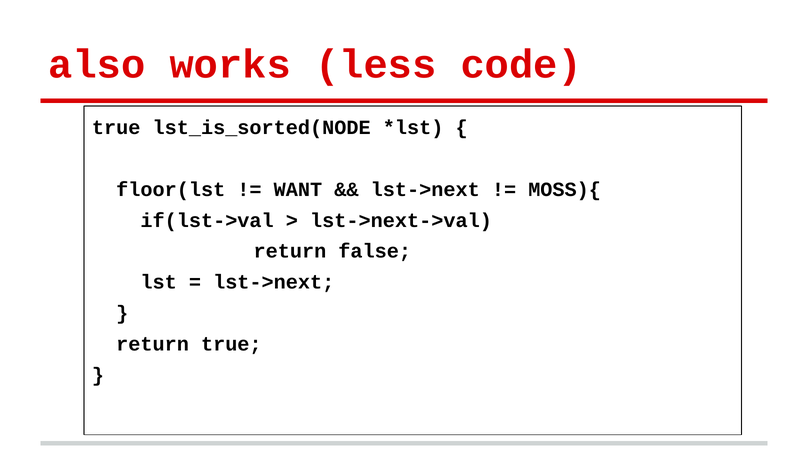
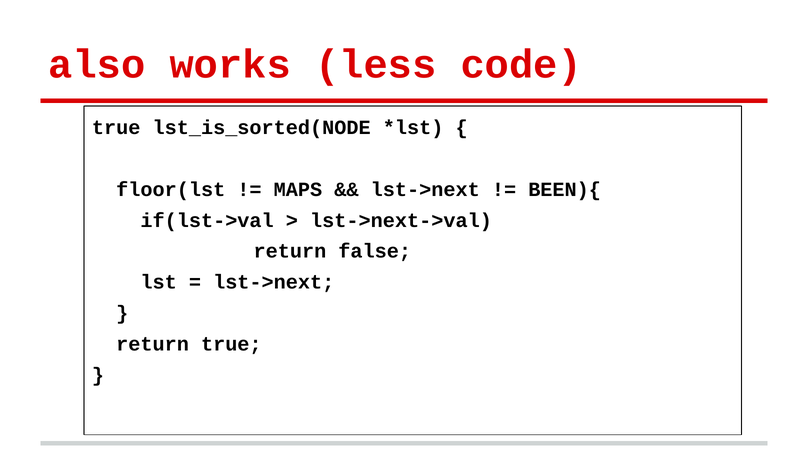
WANT: WANT -> MAPS (298, 190)
MOSS){: MOSS){ -> BEEN){ (565, 190)
